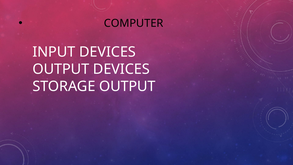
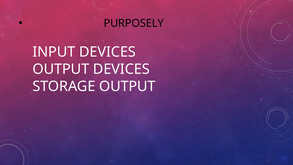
COMPUTER: COMPUTER -> PURPOSELY (134, 23)
